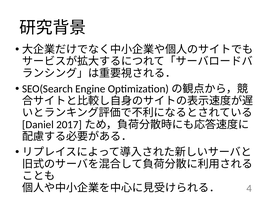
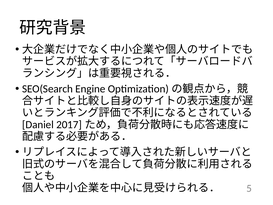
4: 4 -> 5 (249, 188)
